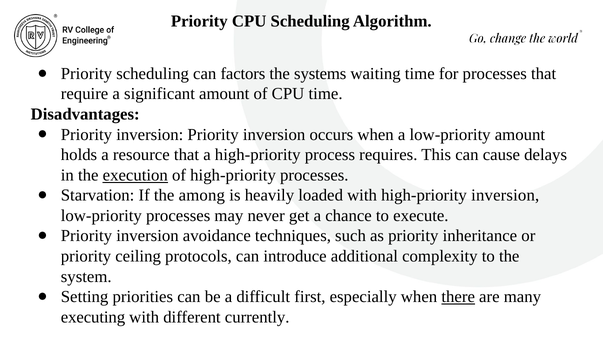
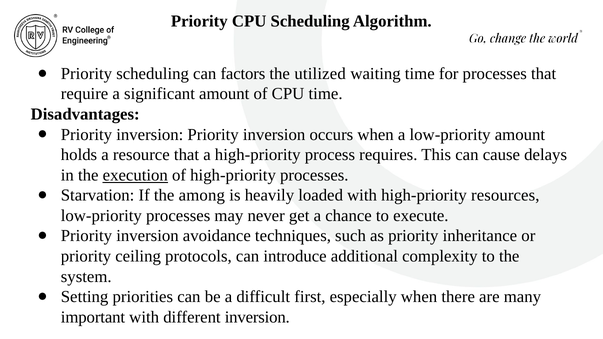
systems: systems -> utilized (320, 74)
high-priority inversion: inversion -> resources (505, 195)
there underline: present -> none (458, 297)
executing: executing -> important (93, 317)
different currently: currently -> inversion (257, 317)
